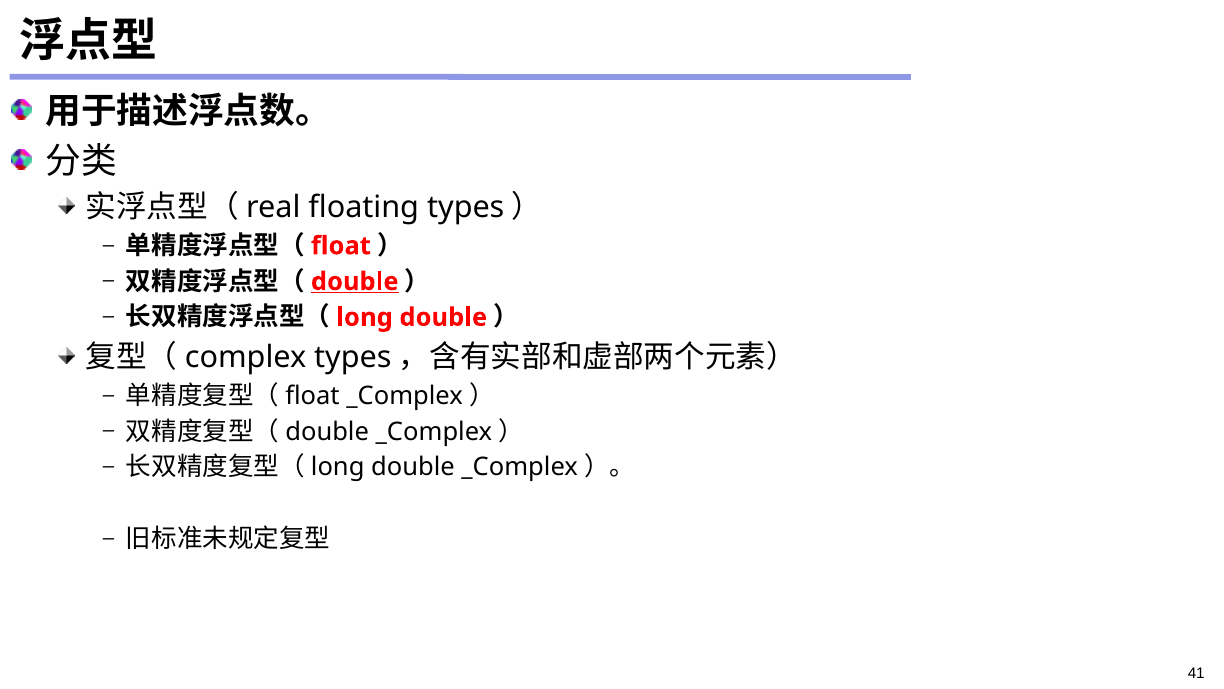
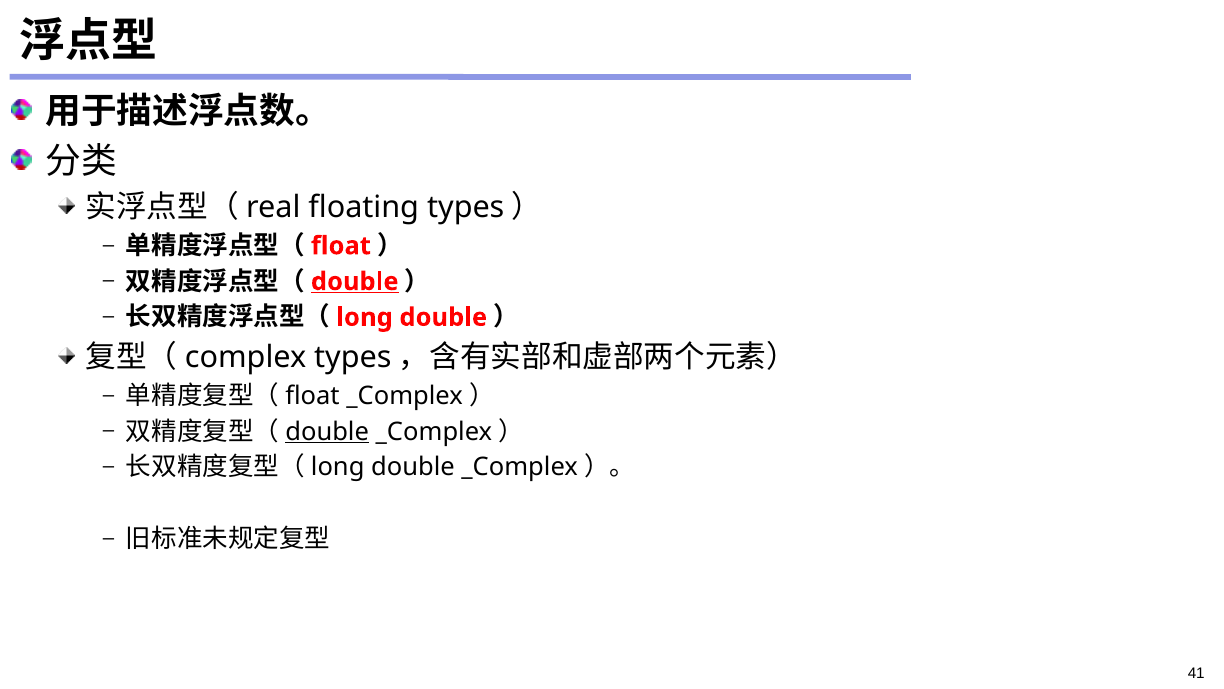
double underline: none -> present (327, 431)
